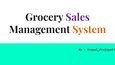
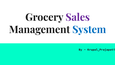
System colour: orange -> blue (89, 30)
